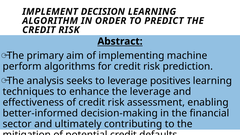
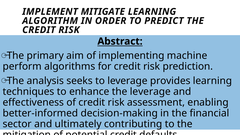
DECISION: DECISION -> MITIGATE (103, 12)
positives: positives -> provides (170, 81)
